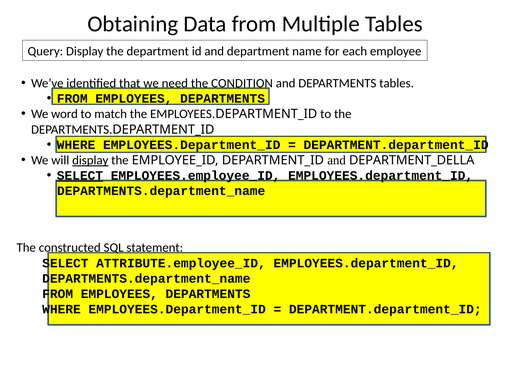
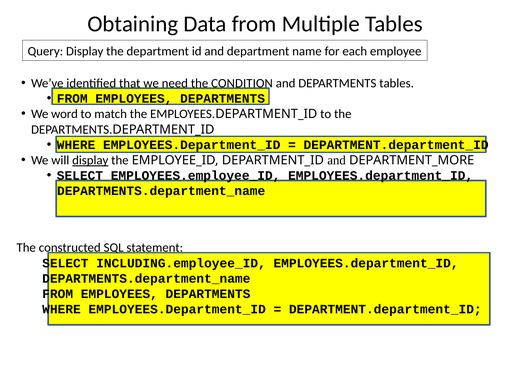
DEPARTMENT_DELLA: DEPARTMENT_DELLA -> DEPARTMENT_MORE (412, 161)
SELECT underline: present -> none (80, 176)
ATTRIBUTE.employee_ID: ATTRIBUTE.employee_ID -> INCLUDING.employee_ID (181, 263)
